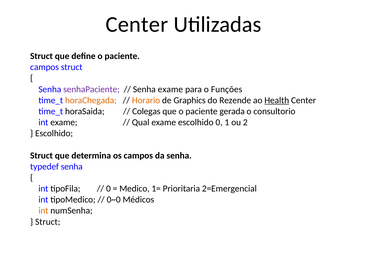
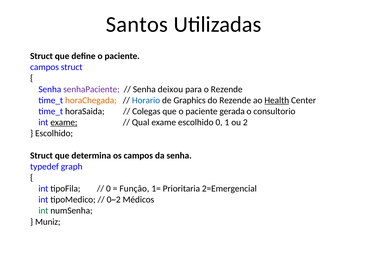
Center: Center -> Santos (137, 25)
Senha exame: exame -> deixou (170, 89)
o Funções: Funções -> Rezende (227, 89)
Horario colour: orange -> blue (146, 100)
exame underline: none -> present (64, 122)
typedef senha: senha -> graph (72, 166)
Medico: Medico -> Função (134, 188)
0~0: 0~0 -> 0~2 (114, 199)
int colour: orange -> green (43, 210)
Struct: Struct -> Muniz (48, 221)
